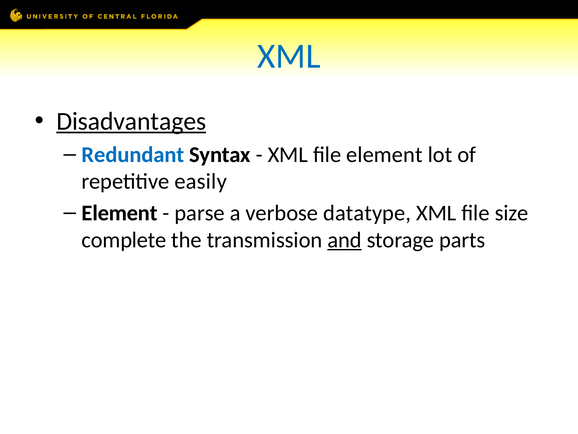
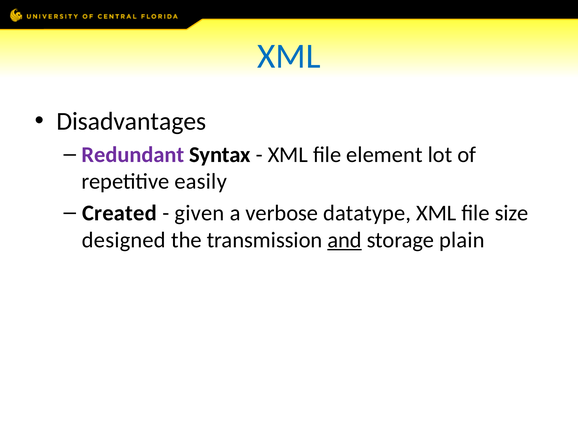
Disadvantages underline: present -> none (131, 121)
Redundant colour: blue -> purple (133, 154)
Element: Element -> Created (119, 213)
parse: parse -> given (200, 213)
complete: complete -> designed (124, 240)
parts: parts -> plain (462, 240)
